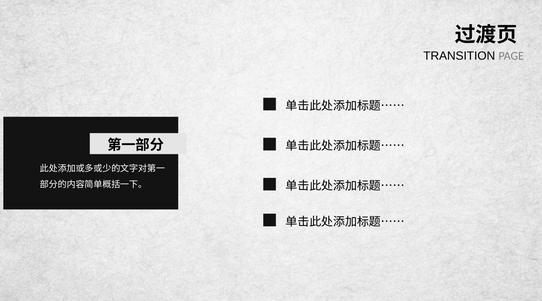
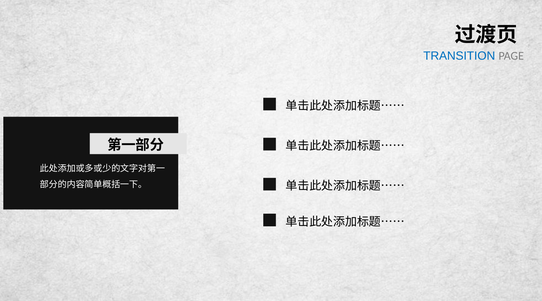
TRANSITION colour: black -> blue (459, 56)
